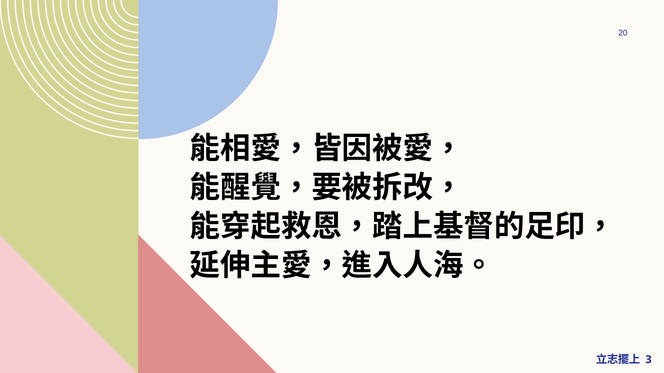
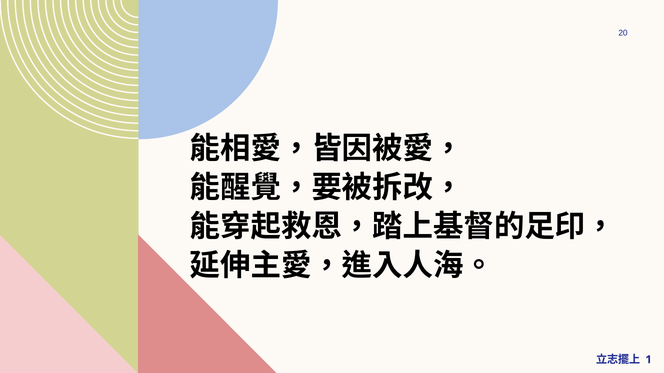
3: 3 -> 1 (649, 360)
